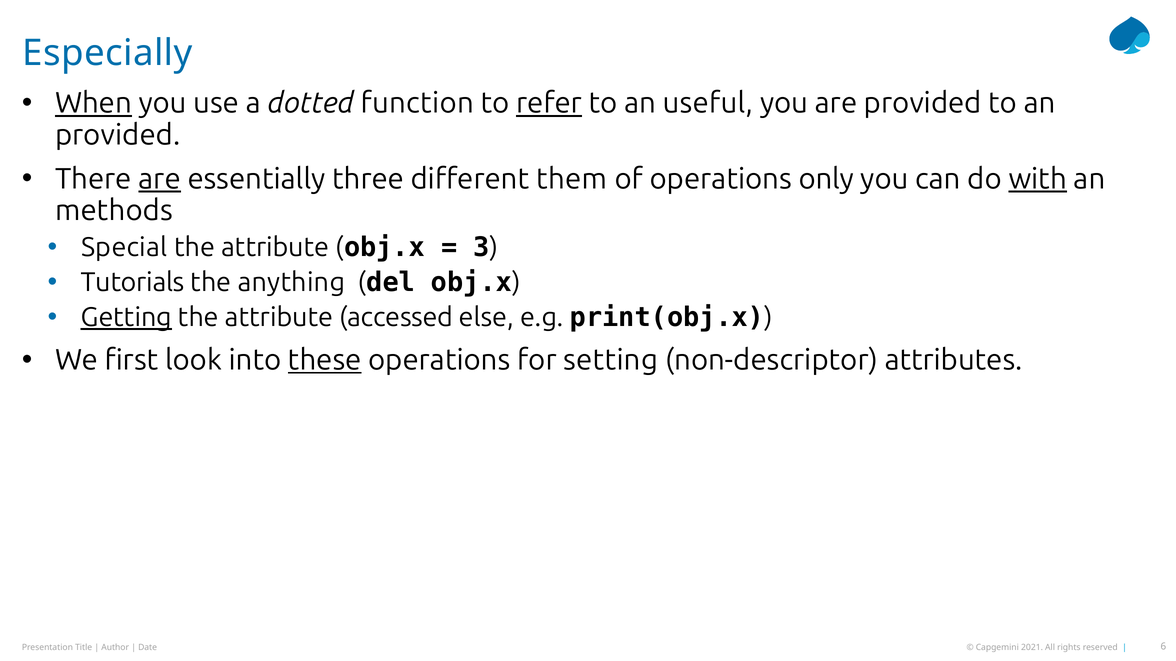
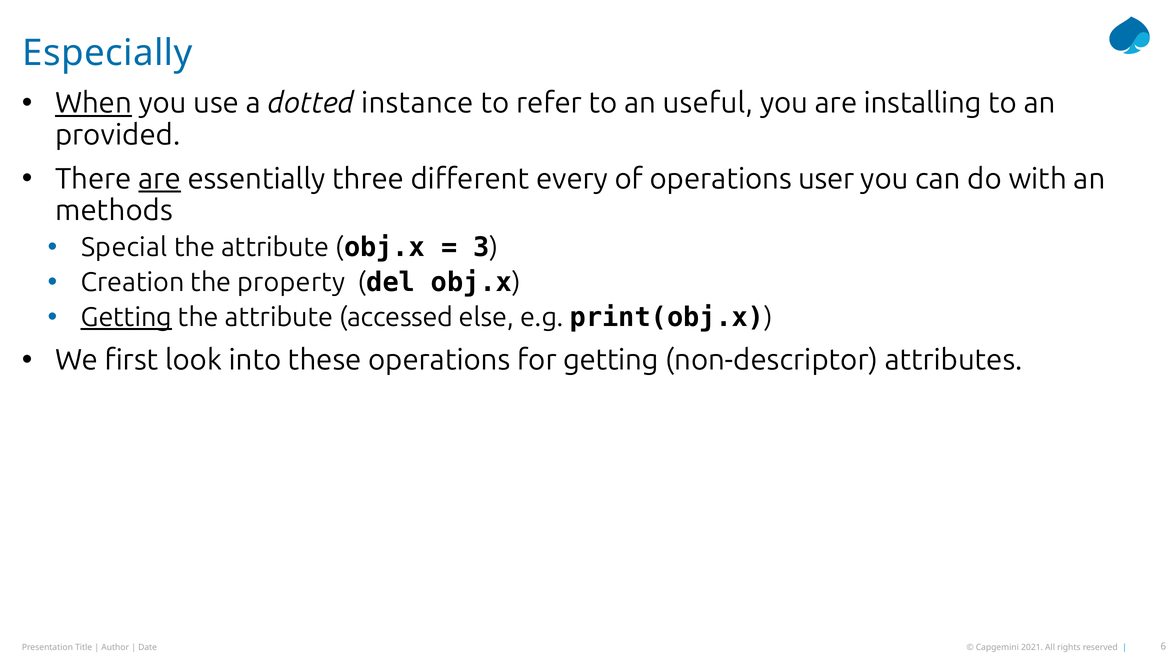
function: function -> instance (417, 103)
refer underline: present -> none (549, 103)
are provided: provided -> installing (923, 103)
them: them -> every (572, 179)
only: only -> user (826, 179)
with underline: present -> none (1038, 179)
Tutorials: Tutorials -> Creation (133, 283)
anything: anything -> property (291, 283)
these underline: present -> none (325, 360)
for setting: setting -> getting (611, 360)
